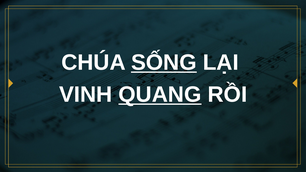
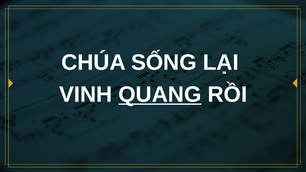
SỐNG underline: present -> none (164, 63)
